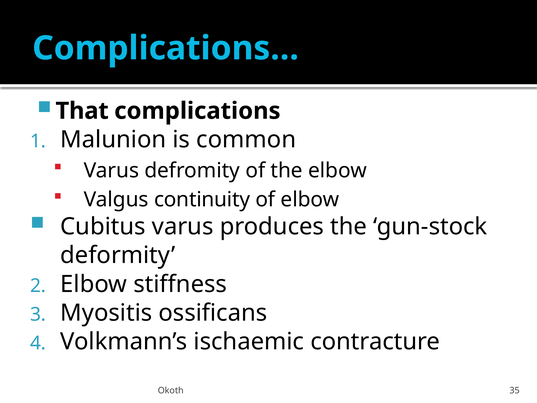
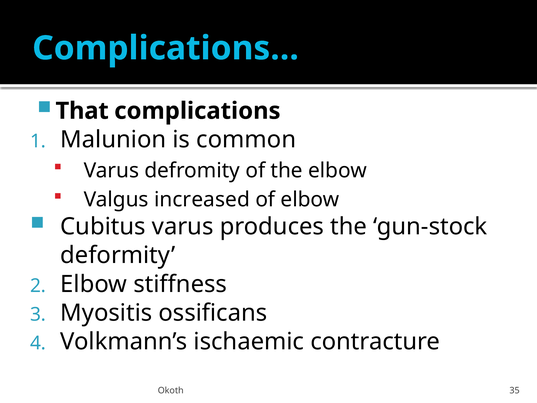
continuity: continuity -> increased (202, 200)
